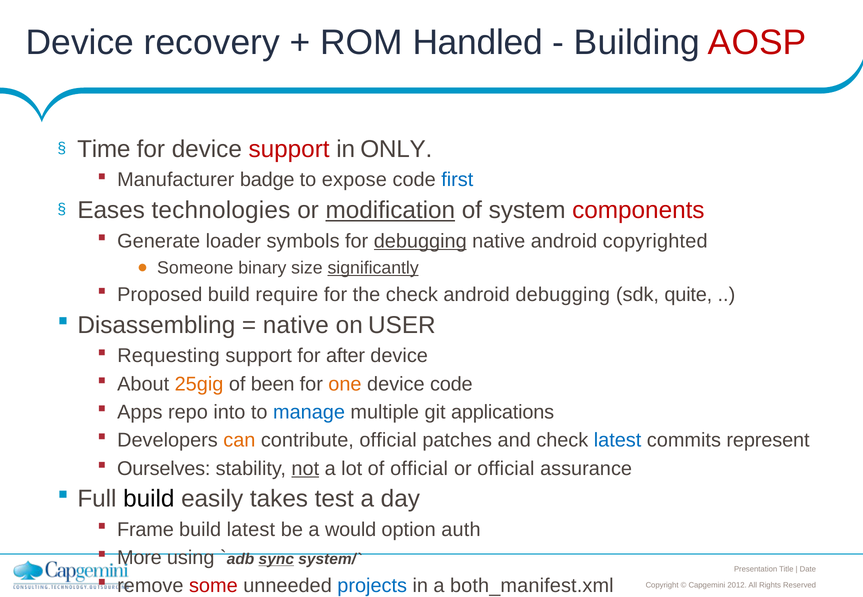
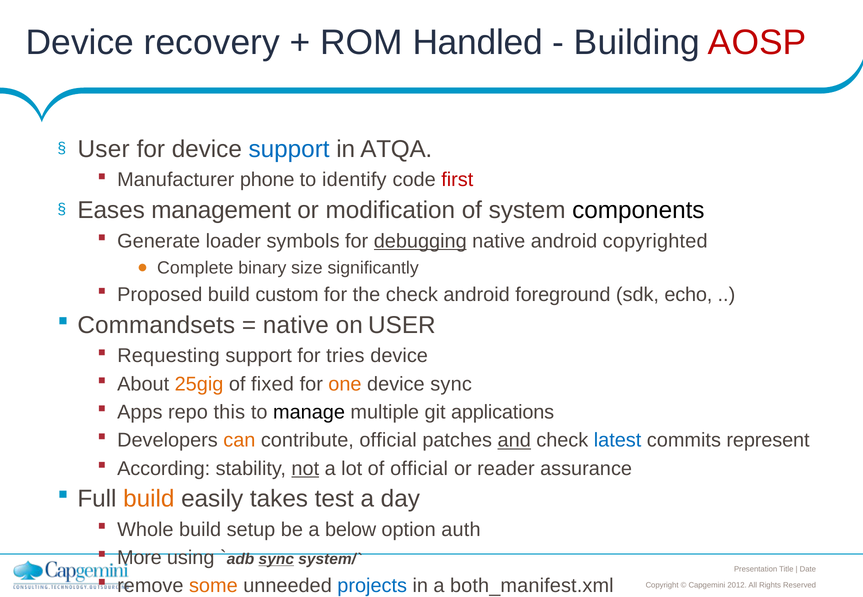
Time: Time -> User (104, 149)
support colour: red -> blue (289, 149)
ONLY: ONLY -> ATQA (396, 149)
badge: badge -> phone (267, 180)
expose: expose -> identify (354, 180)
first colour: blue -> red (457, 180)
technologies: technologies -> management (221, 211)
modification underline: present -> none (390, 211)
components colour: red -> black (638, 211)
Someone: Someone -> Complete (195, 268)
significantly underline: present -> none (373, 268)
require: require -> custom (287, 295)
android debugging: debugging -> foreground (563, 295)
quite: quite -> echo (688, 295)
Disassembling: Disassembling -> Commandsets (156, 326)
after: after -> tries (345, 356)
been: been -> fixed (272, 384)
device code: code -> sync (451, 384)
into: into -> this (229, 412)
manage colour: blue -> black (309, 412)
and underline: none -> present (514, 441)
Ourselves: Ourselves -> According (164, 469)
or official: official -> reader (506, 469)
build colour: black -> orange (149, 499)
Frame: Frame -> Whole (145, 530)
build latest: latest -> setup (251, 530)
would: would -> below (351, 530)
some colour: red -> orange (213, 586)
